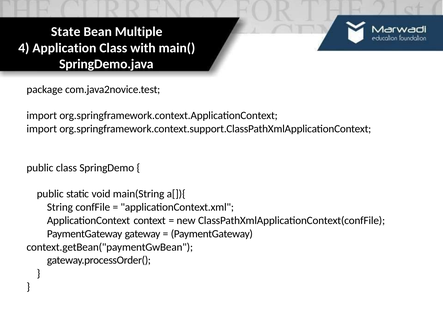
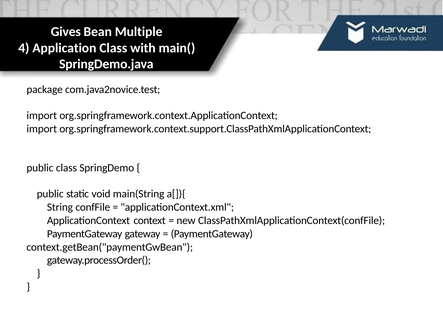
State: State -> Gives (66, 32)
